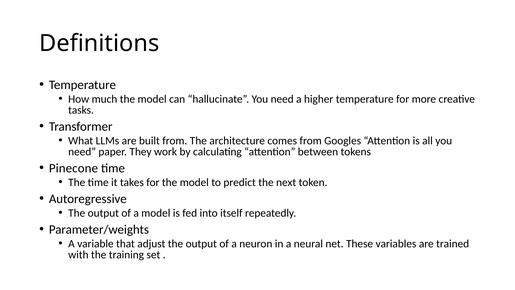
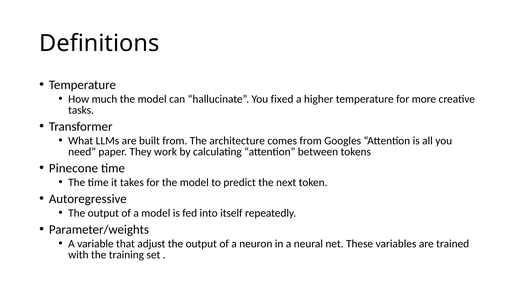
hallucinate You need: need -> fixed (282, 99)
